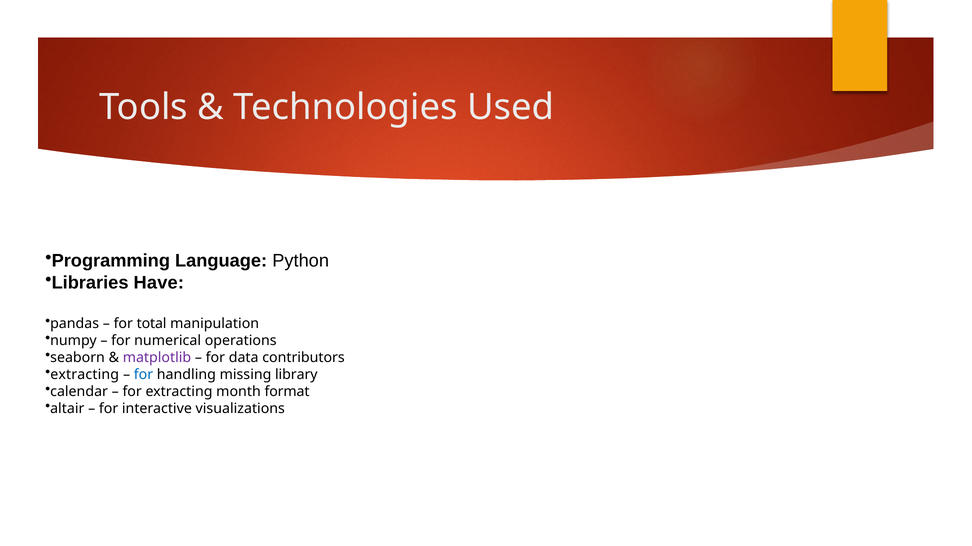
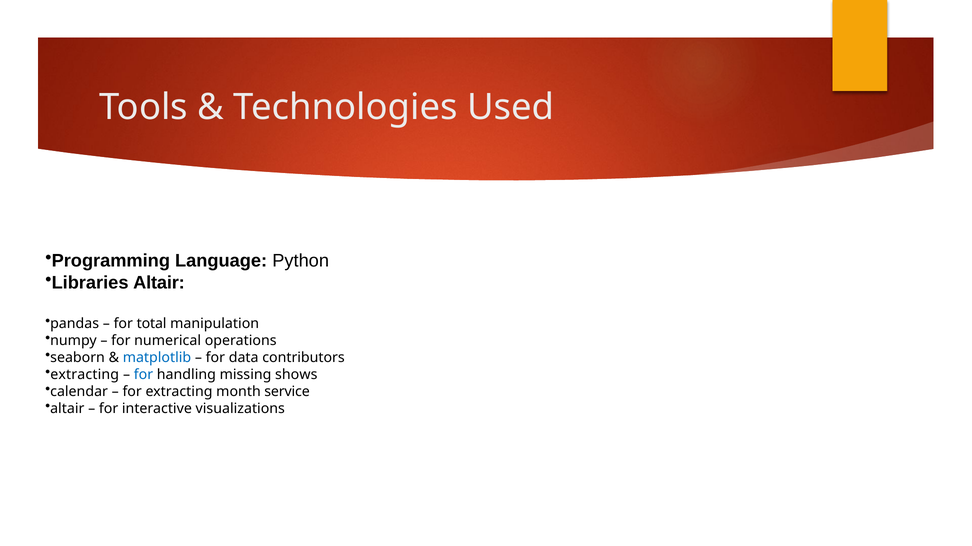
Libraries Have: Have -> Altair (159, 283)
matplotlib colour: purple -> blue (157, 358)
library: library -> shows (296, 375)
format: format -> service (287, 392)
